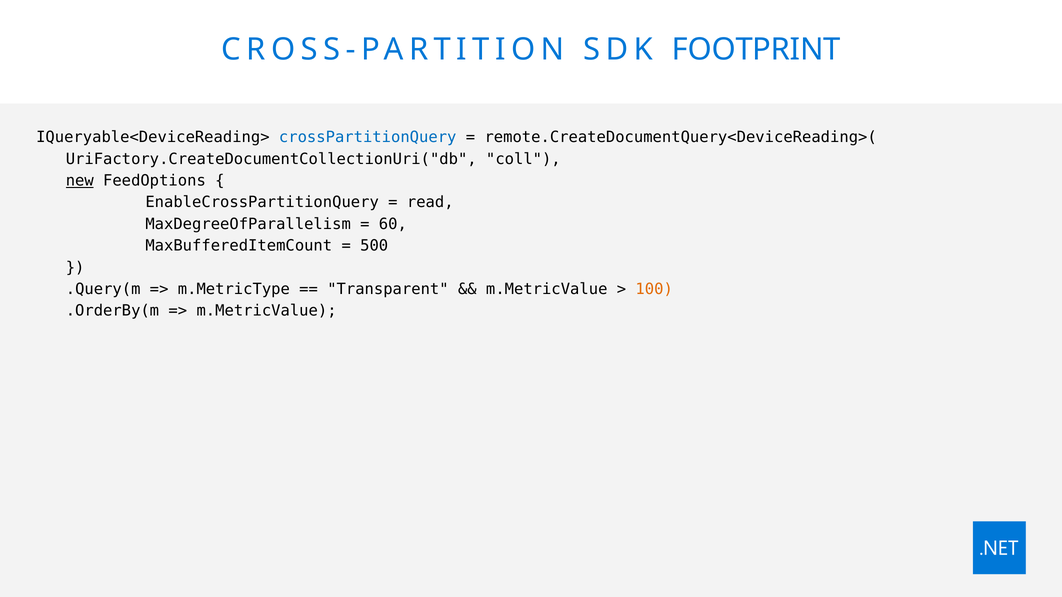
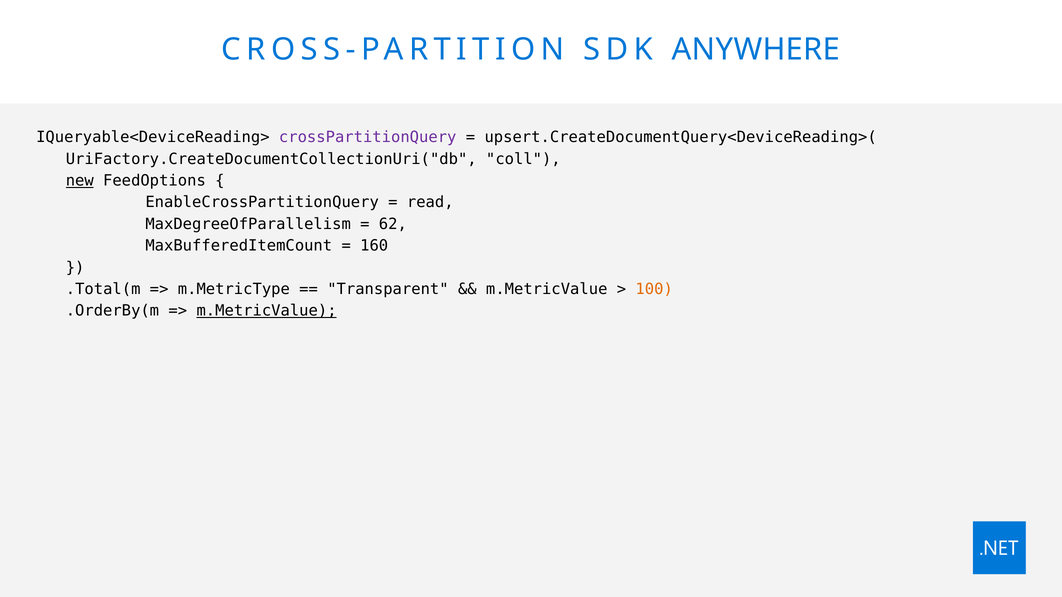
FOOTPRINT: FOOTPRINT -> ANYWHERE (756, 50)
crossPartitionQuery colour: blue -> purple (368, 137)
remote.CreateDocumentQuery<DeviceReading>(: remote.CreateDocumentQuery<DeviceReading>( -> upsert.CreateDocumentQuery<DeviceReading>( (681, 137)
60: 60 -> 62 (393, 224)
500: 500 -> 160 (374, 246)
.Query(m: .Query(m -> .Total(m (103, 289)
m.MetricValue underline: none -> present (267, 311)
